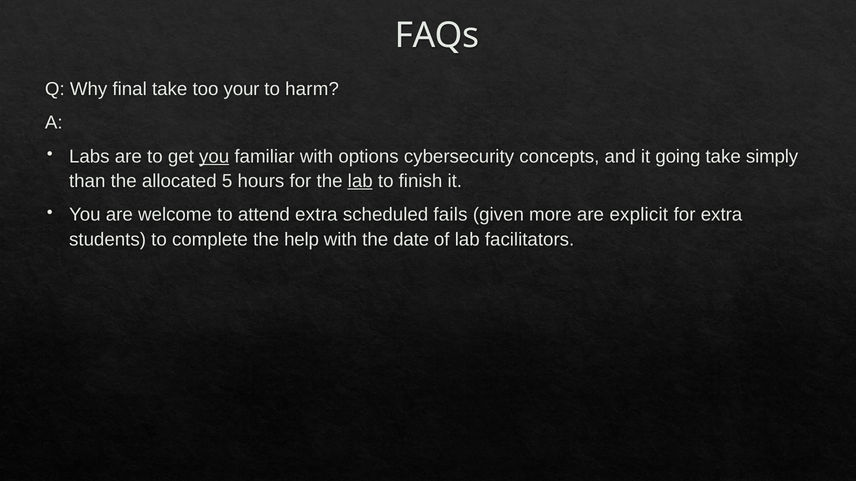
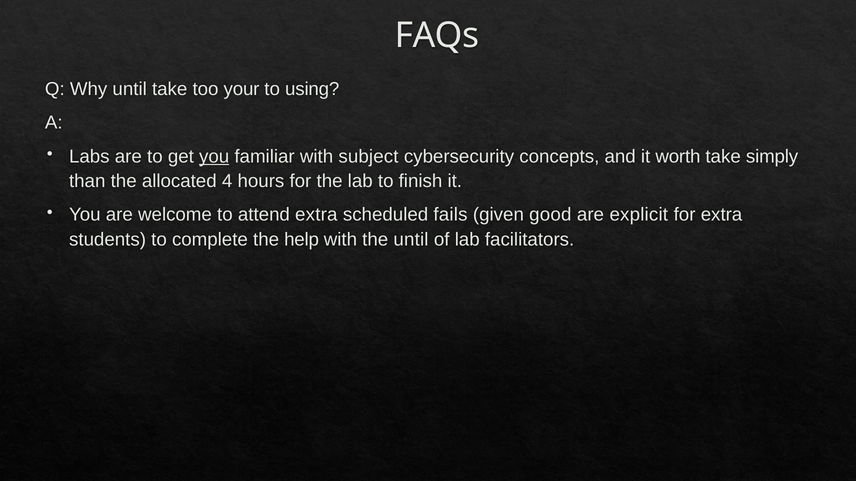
Why final: final -> until (130, 89)
harm: harm -> using (312, 89)
options: options -> subject (368, 157)
going: going -> worth (678, 157)
5: 5 -> 4 (227, 181)
lab underline: present -> none (360, 181)
more: more -> good (550, 215)
the date: date -> until (411, 240)
